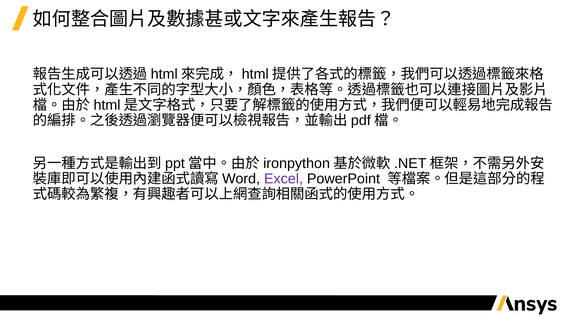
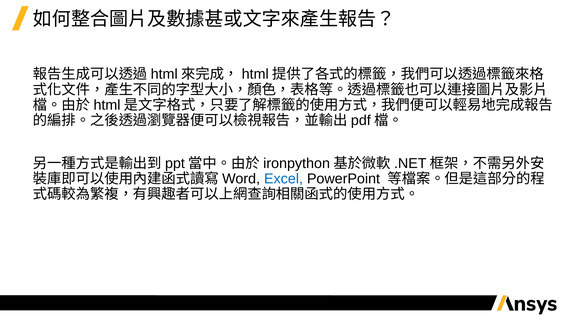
Excel colour: purple -> blue (284, 179)
